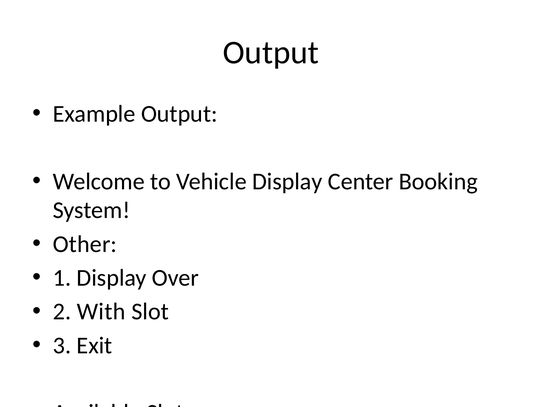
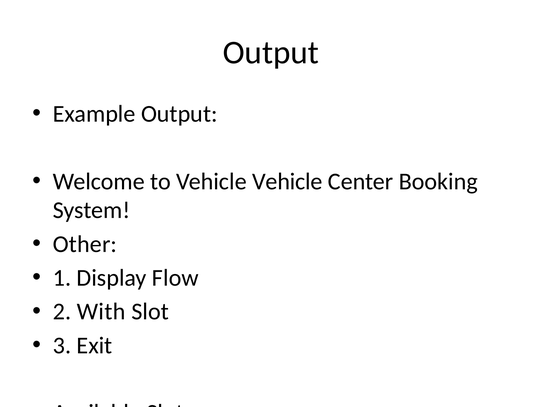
Vehicle Display: Display -> Vehicle (287, 181)
Over: Over -> Flow (175, 278)
